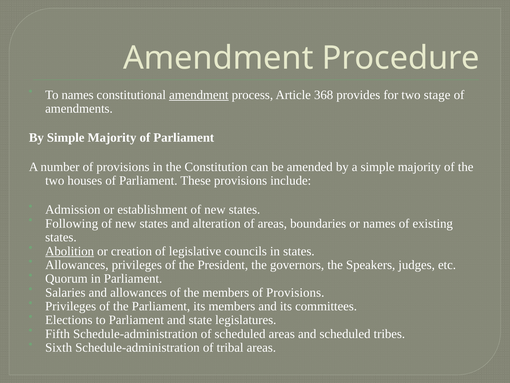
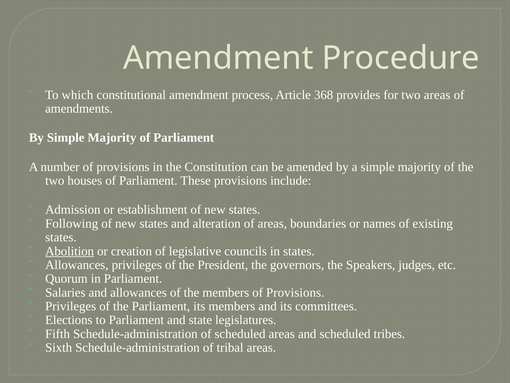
To names: names -> which (77, 95)
amendment underline: present -> none (199, 95)
two stage: stage -> areas (437, 95)
